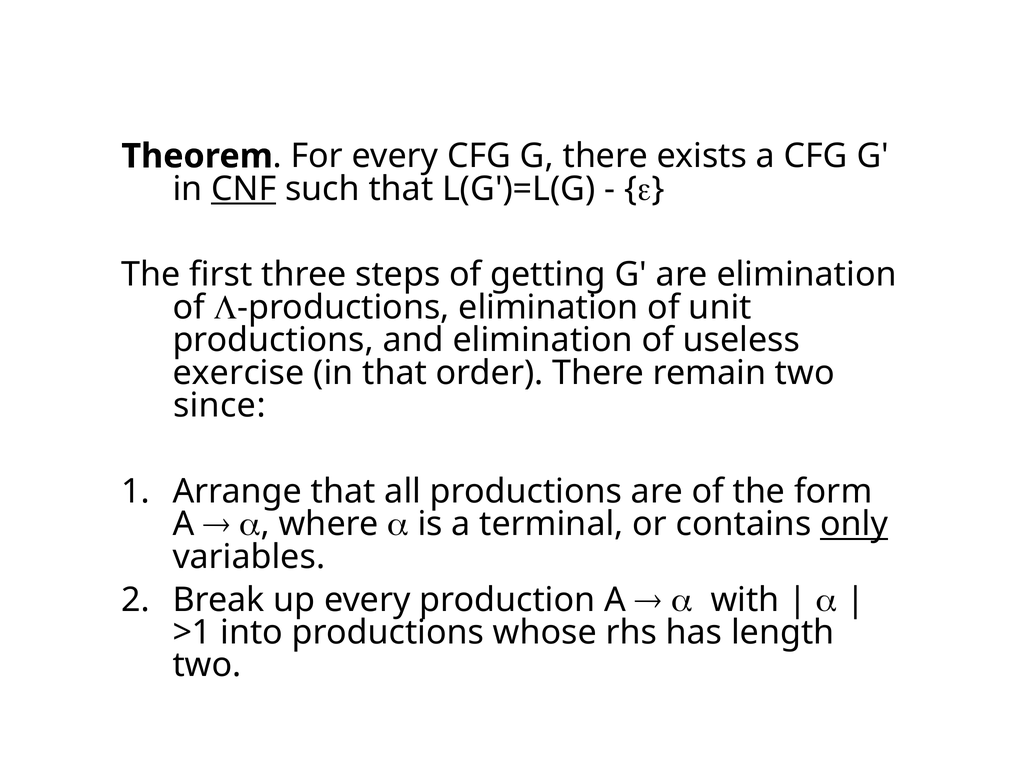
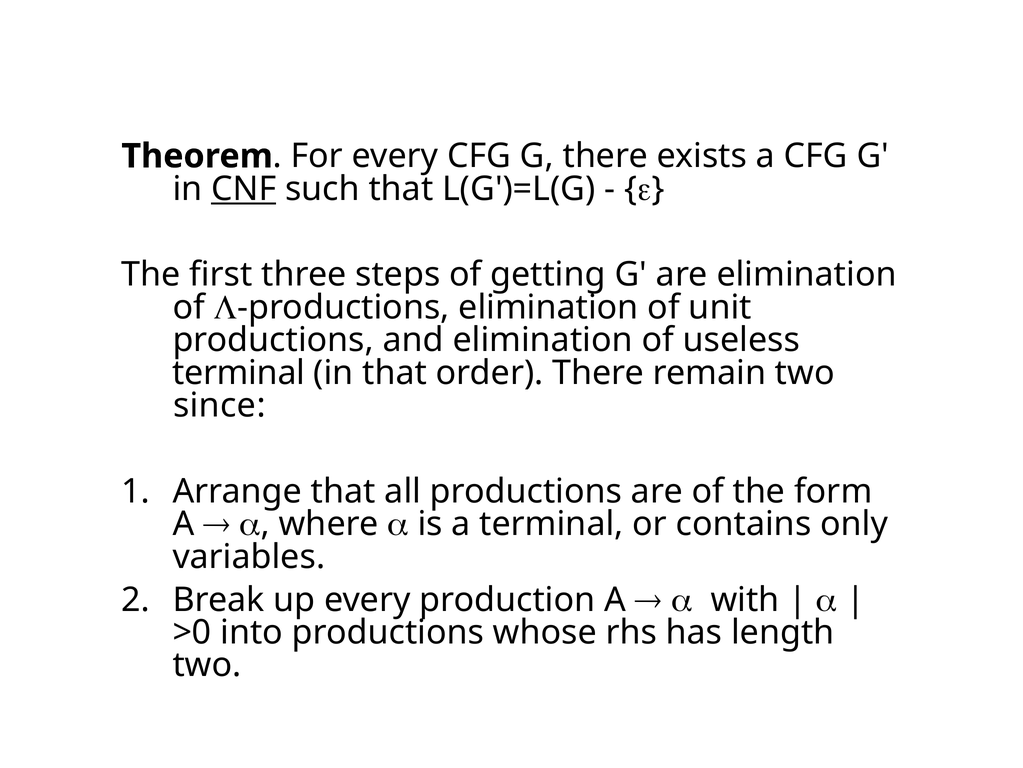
exercise: exercise -> terminal (239, 373)
only underline: present -> none (854, 524)
>1: >1 -> >0 (192, 632)
